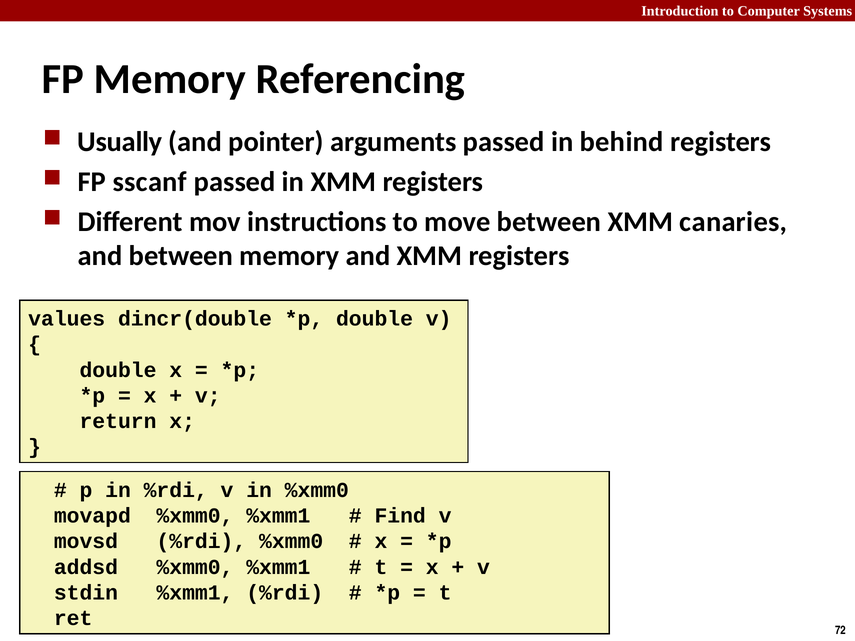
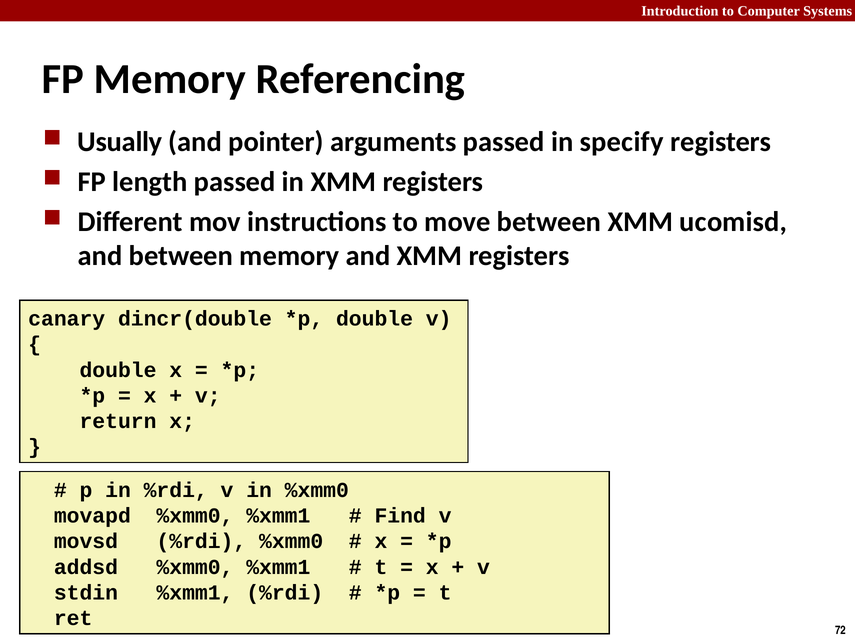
behind: behind -> specify (622, 142)
sscanf: sscanf -> length (150, 182)
canaries: canaries -> ucomisd (733, 222)
values: values -> canary (67, 319)
